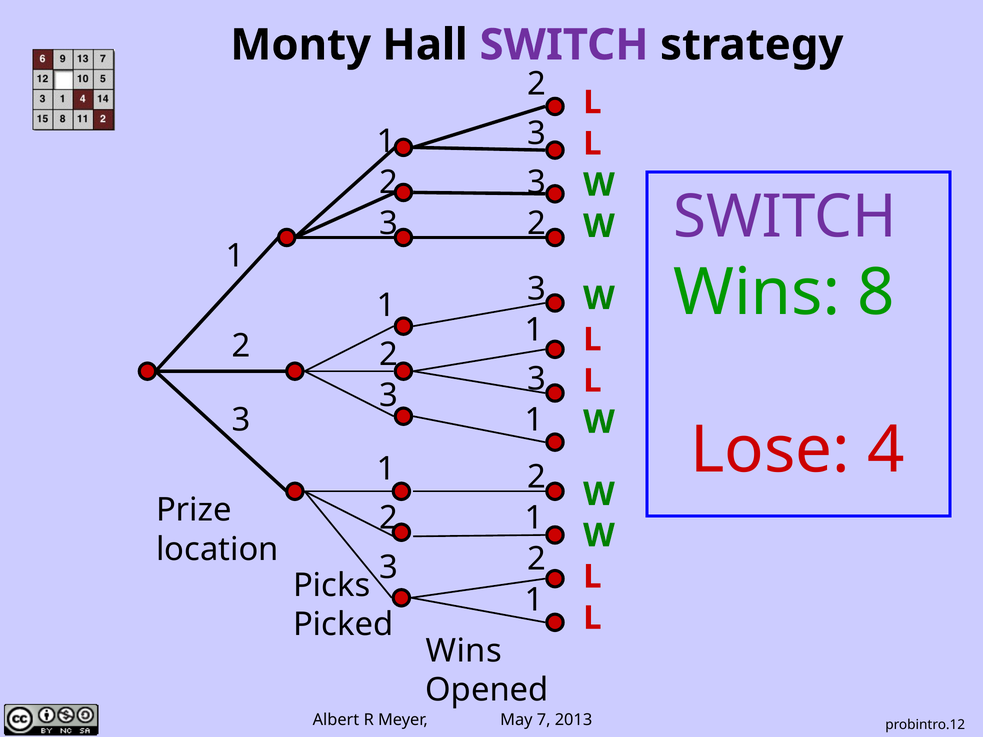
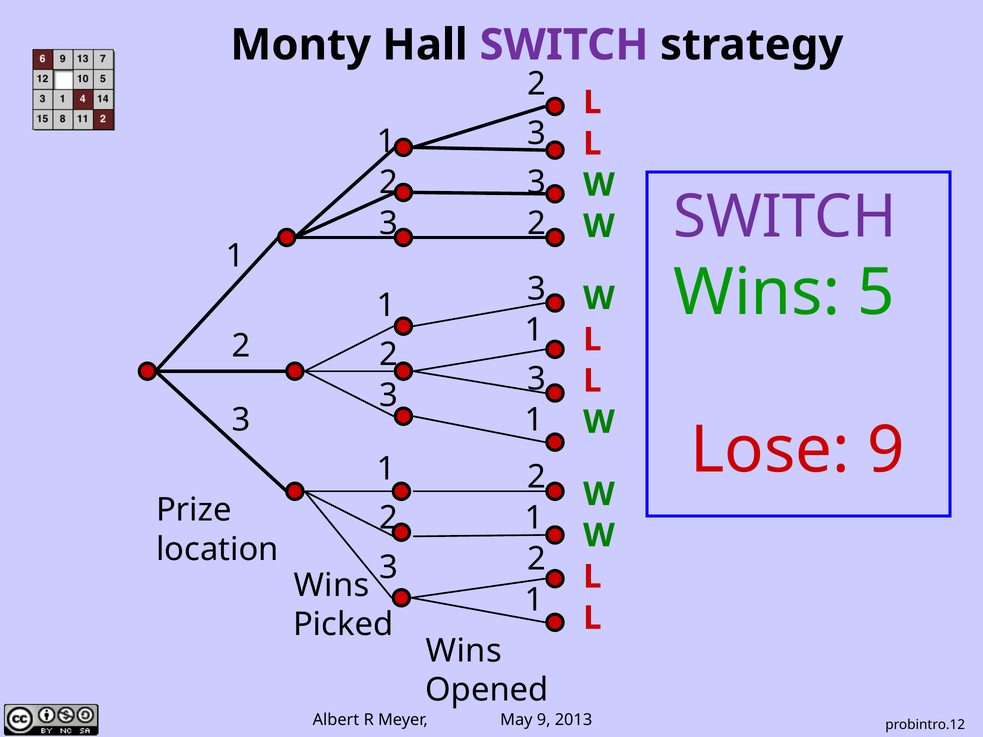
8: 8 -> 5 (876, 293)
Lose 4: 4 -> 9 (886, 450)
Picks: Picks -> Wins (332, 585)
7: 7 -> 9 (544, 720)
